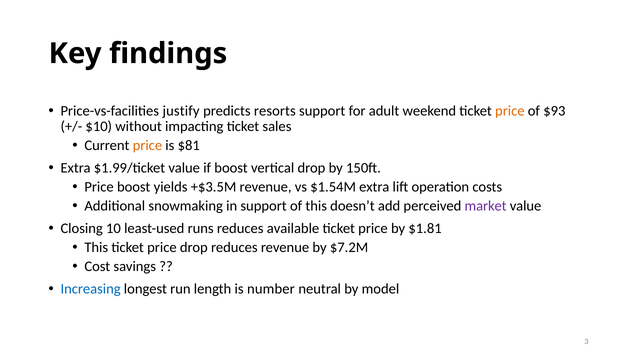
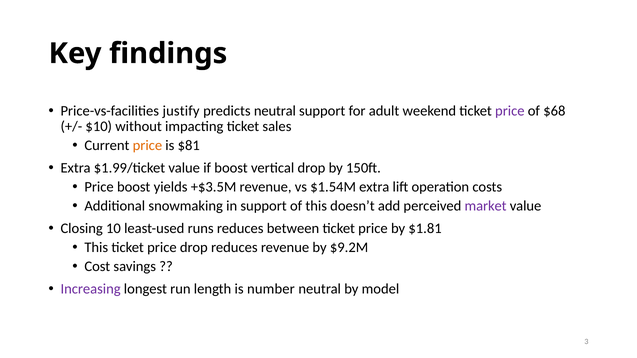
predicts resorts: resorts -> neutral (275, 111)
price colour: orange -> purple (510, 111)
$93: $93 -> $68 (554, 111)
available: available -> between (293, 229)
$7.2M: $7.2M -> $9.2M (349, 248)
Increasing colour: blue -> purple (91, 289)
